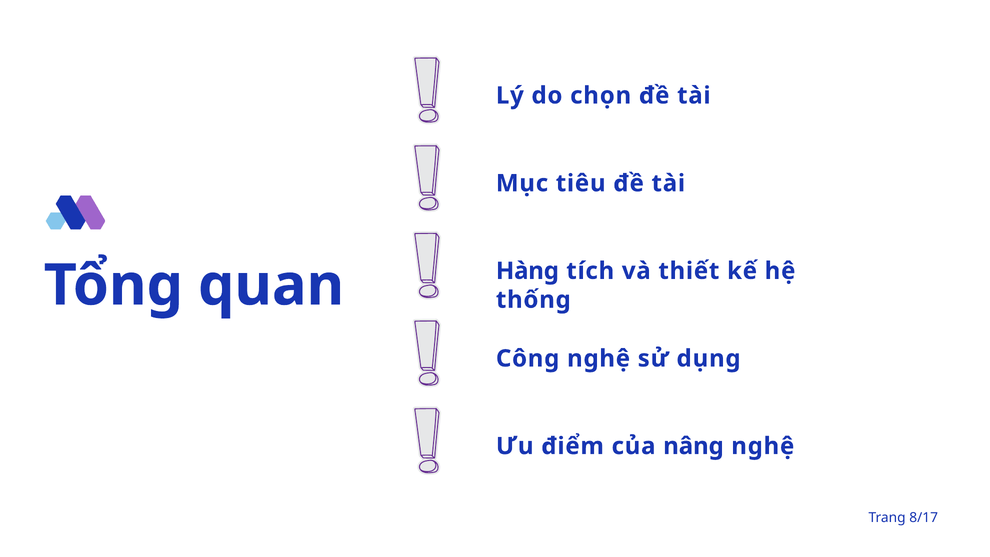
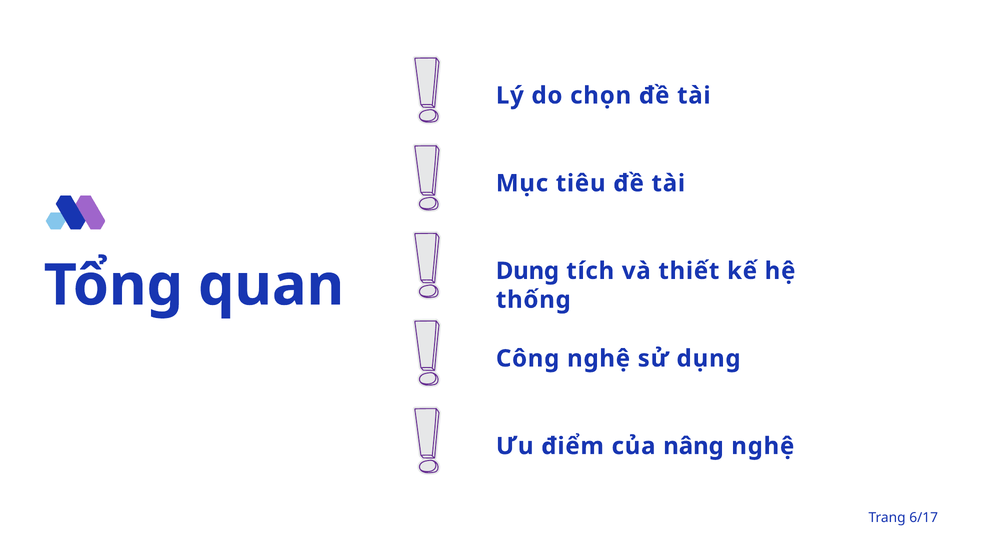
Hàng: Hàng -> Dung (527, 271)
8/17: 8/17 -> 6/17 (924, 518)
